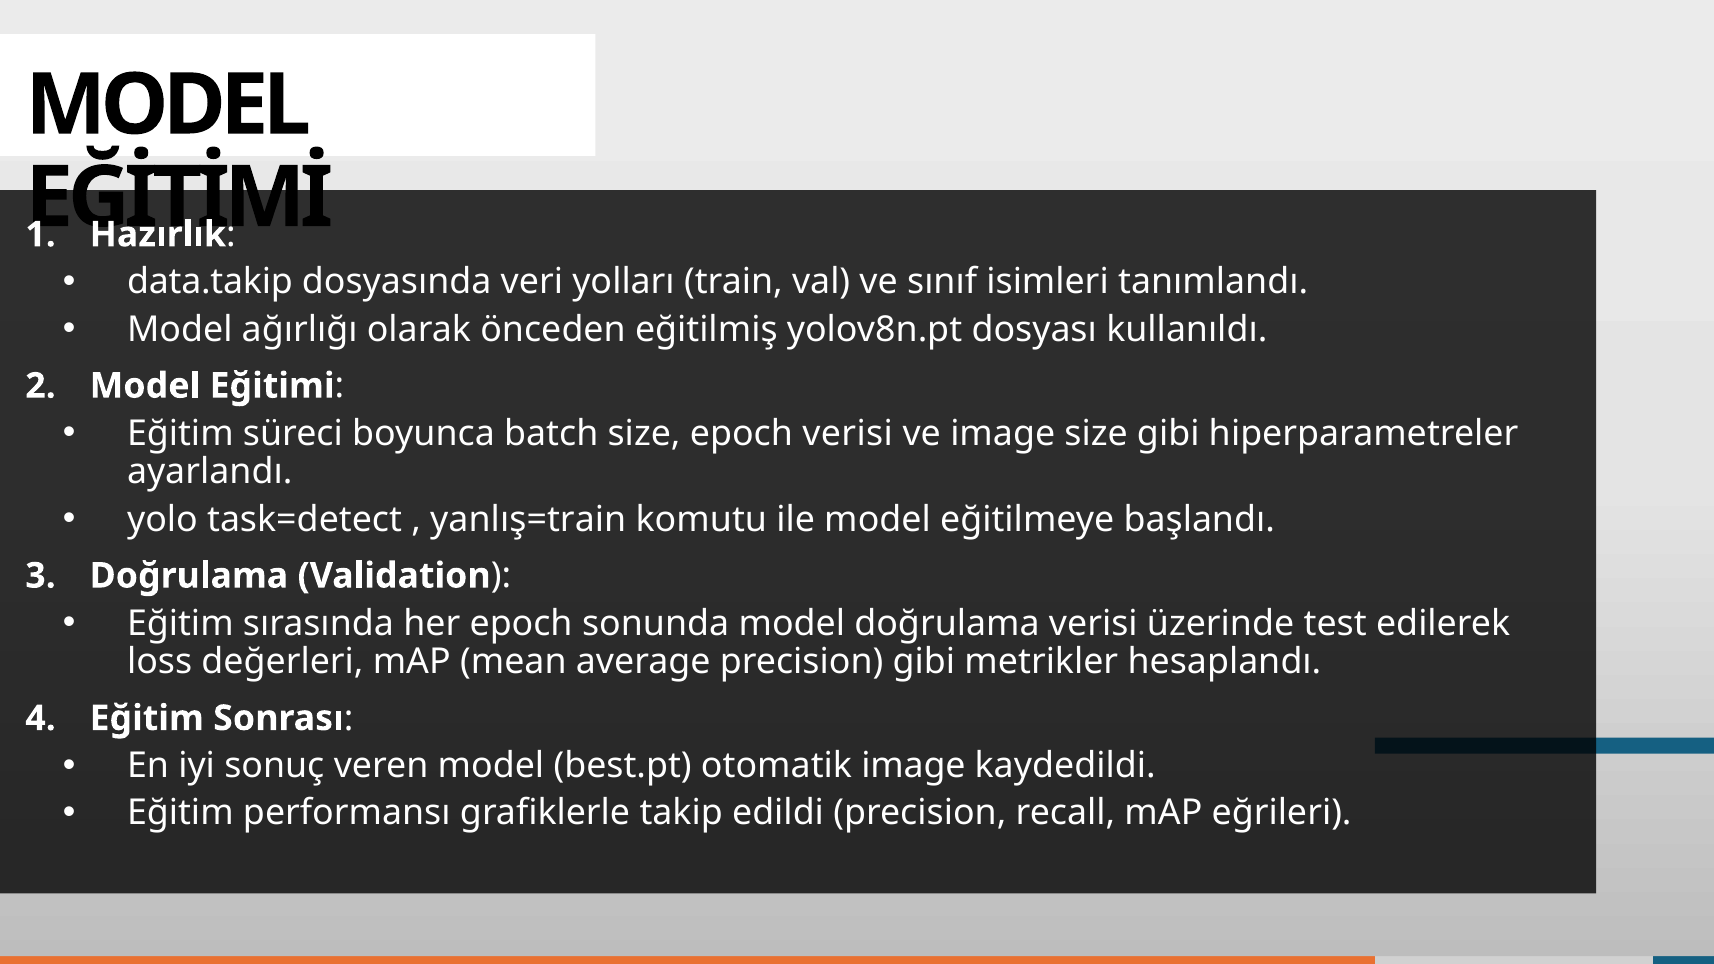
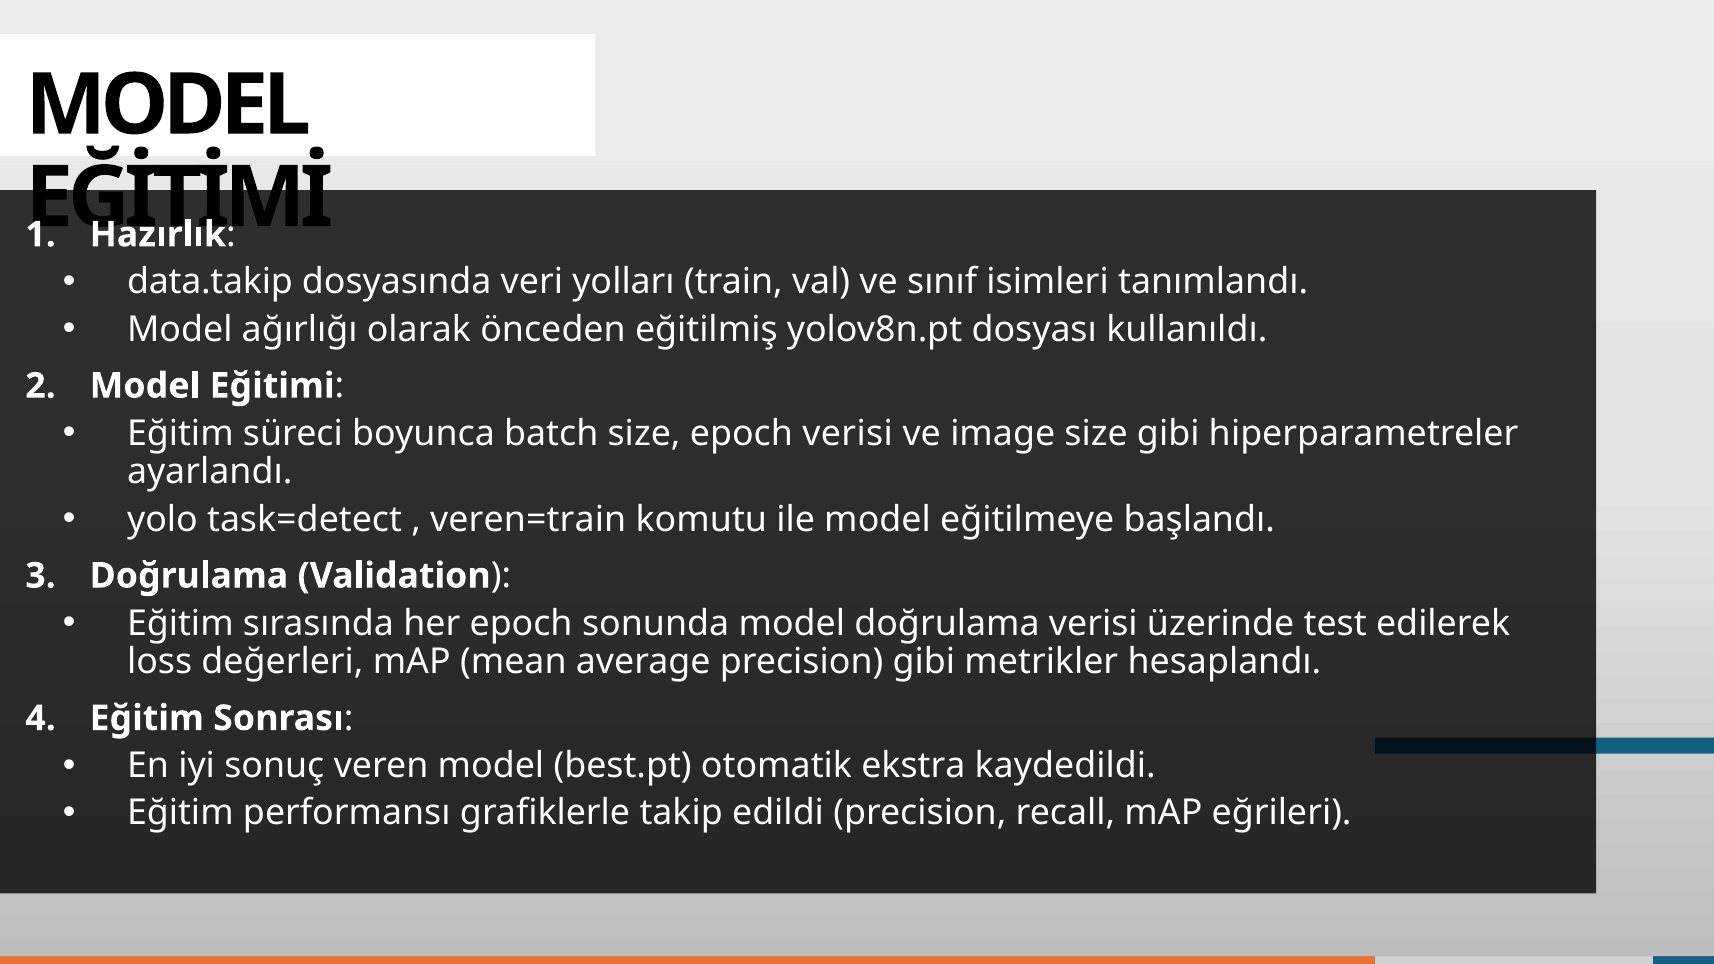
yanlış=train: yanlış=train -> veren=train (528, 519)
otomatik image: image -> ekstra (913, 766)
